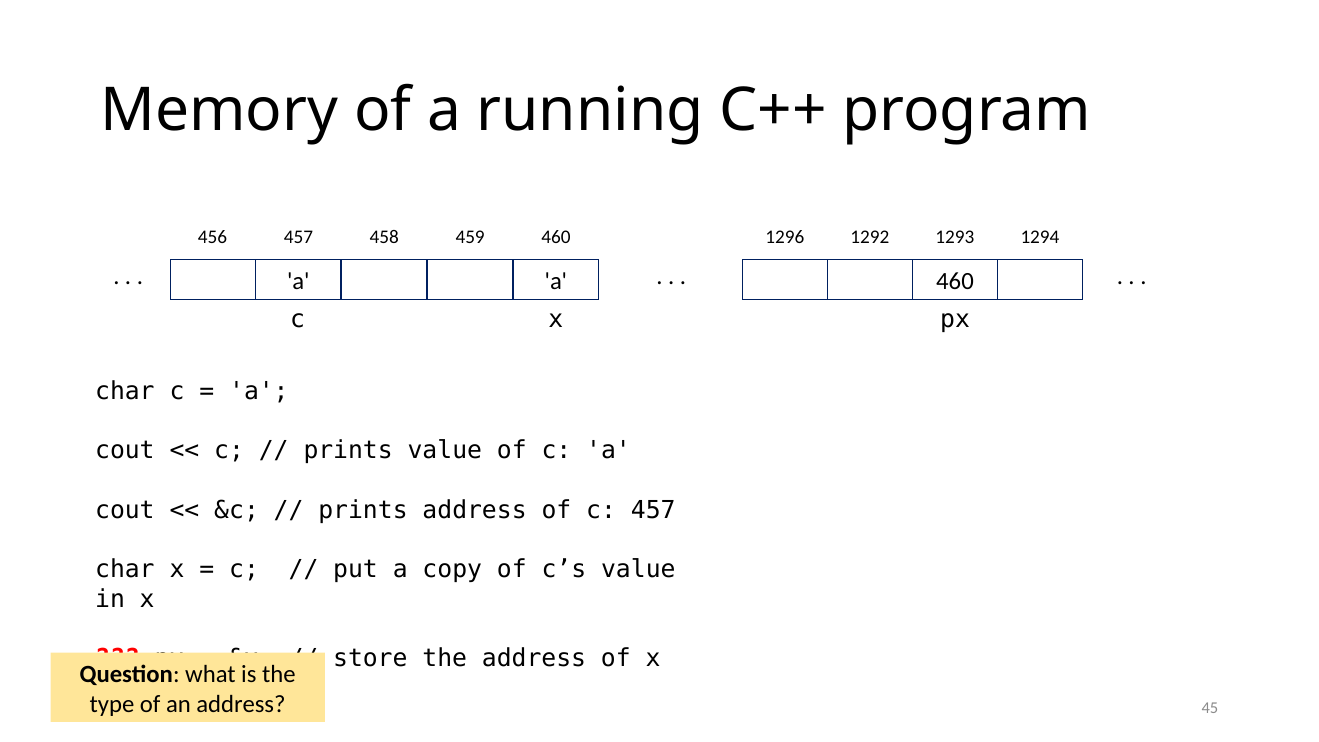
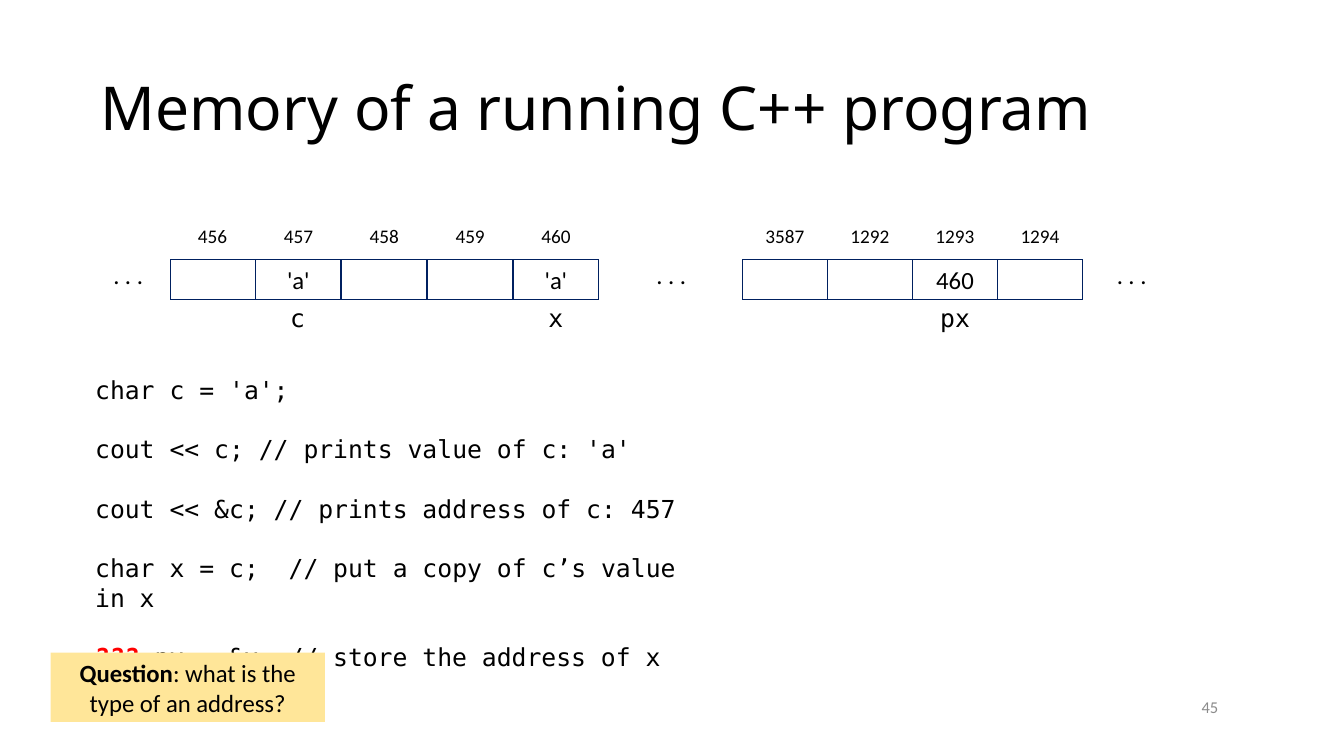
1296: 1296 -> 3587 (785, 237)
